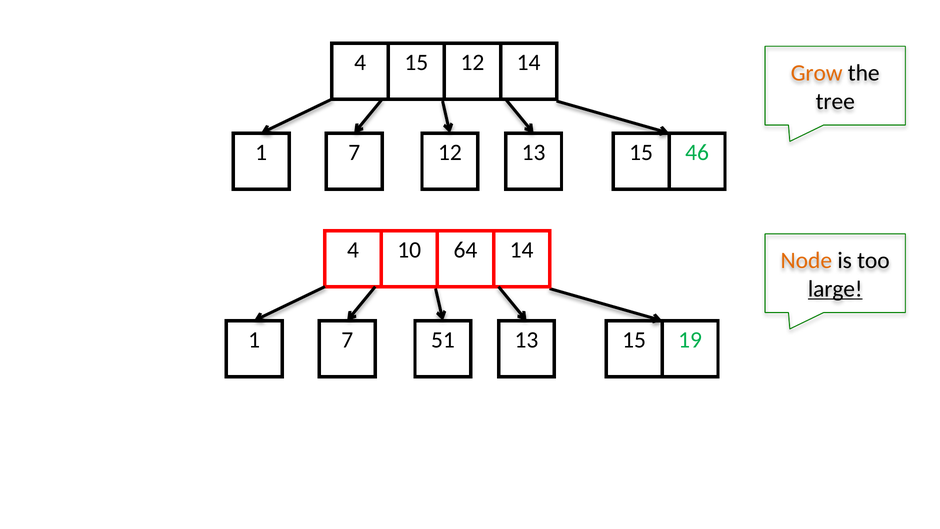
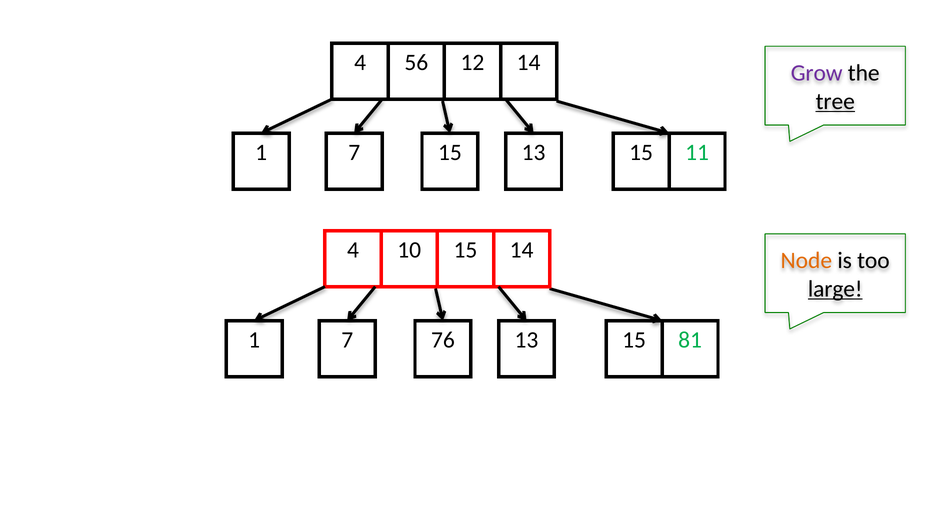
4 15: 15 -> 56 (416, 62)
Grow colour: orange -> purple (817, 73)
tree underline: none -> present (835, 101)
1 12: 12 -> 15 (450, 152)
46: 46 -> 11 (697, 152)
10 64: 64 -> 15 (465, 250)
51: 51 -> 76 (443, 340)
19: 19 -> 81 (690, 340)
